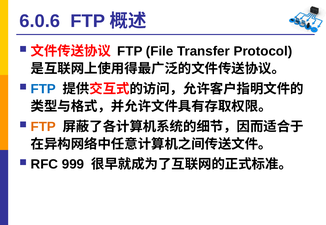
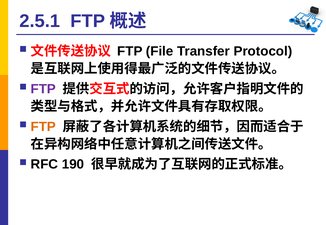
6.0.6: 6.0.6 -> 2.5.1 (40, 21)
FTP colour: blue -> purple (43, 89)
999: 999 -> 190 (73, 165)
